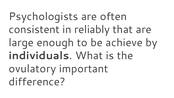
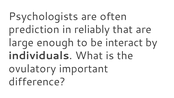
consistent: consistent -> prediction (34, 30)
achieve: achieve -> interact (124, 43)
